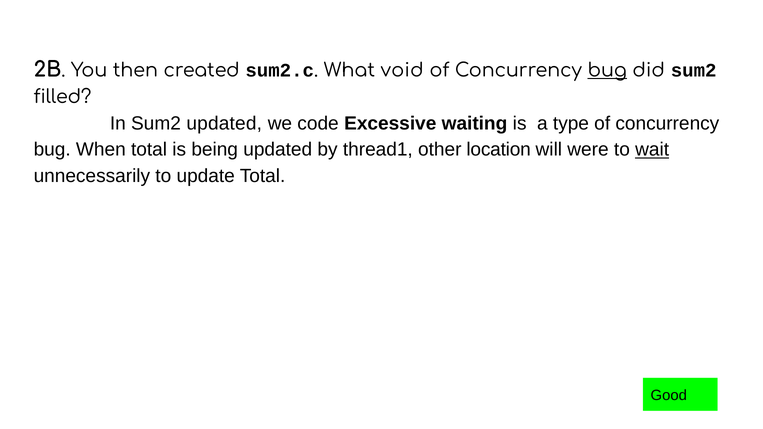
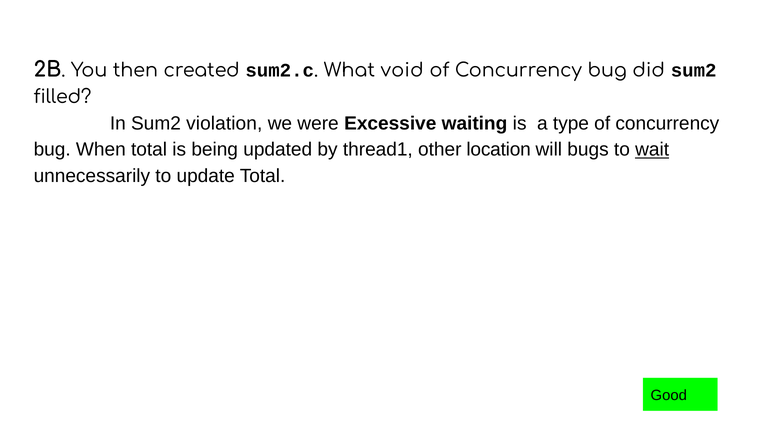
bug underline: present -> none (607, 70)
Sum2 updated: updated -> violation (224, 123)
code: code -> were (318, 123)
were: were -> bugs (588, 150)
